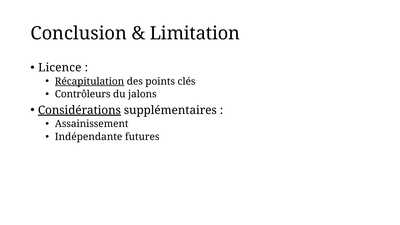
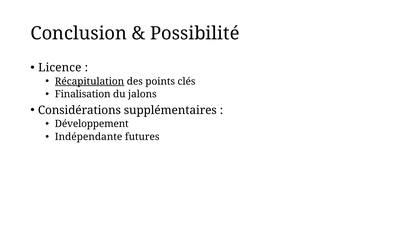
Limitation: Limitation -> Possibilité (195, 34)
Contrôleurs: Contrôleurs -> Finalisation (83, 94)
Considérations underline: present -> none (79, 110)
Assainissement: Assainissement -> Développement (92, 124)
